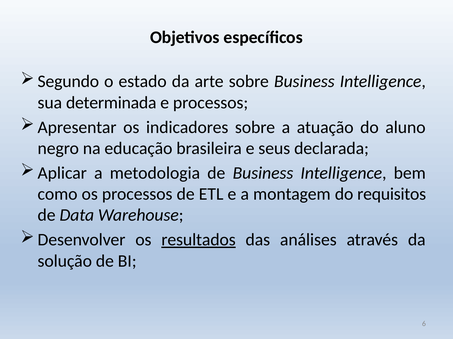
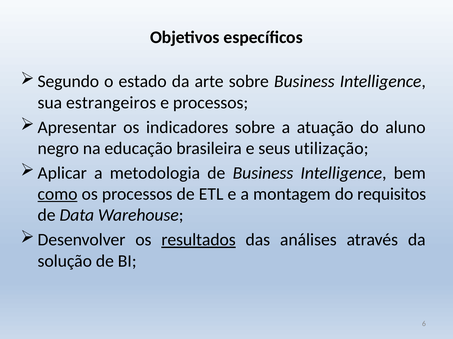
determinada: determinada -> estrangeiros (111, 103)
declarada: declarada -> utilização (331, 149)
como underline: none -> present (58, 194)
